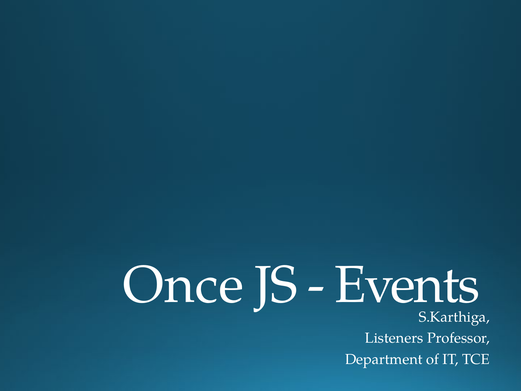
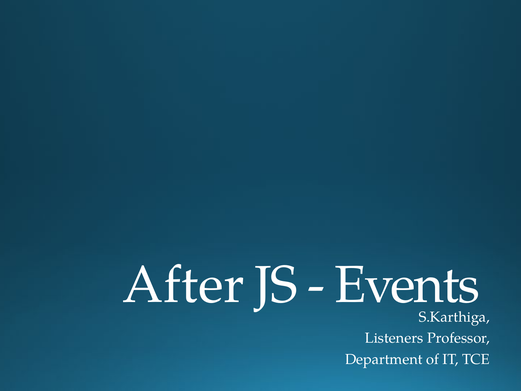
Once: Once -> After (184, 285)
